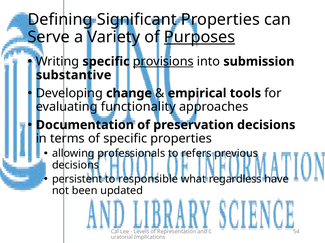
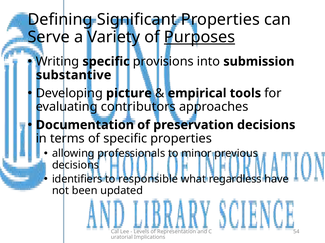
provisions underline: present -> none (163, 62)
change: change -> picture (129, 93)
functionality: functionality -> contributors (138, 107)
refers: refers -> minor (197, 154)
persistent: persistent -> identifiers (77, 180)
